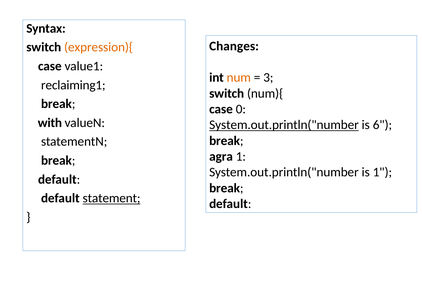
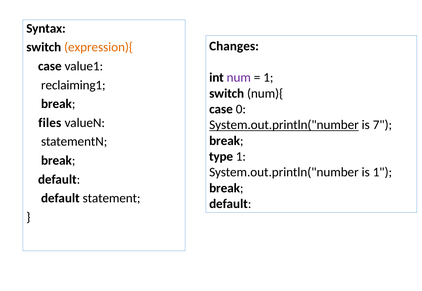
num colour: orange -> purple (239, 78)
3: 3 -> 1 (268, 78)
with: with -> files (50, 123)
6: 6 -> 7 (382, 125)
agra: agra -> type (221, 156)
statement underline: present -> none (112, 198)
